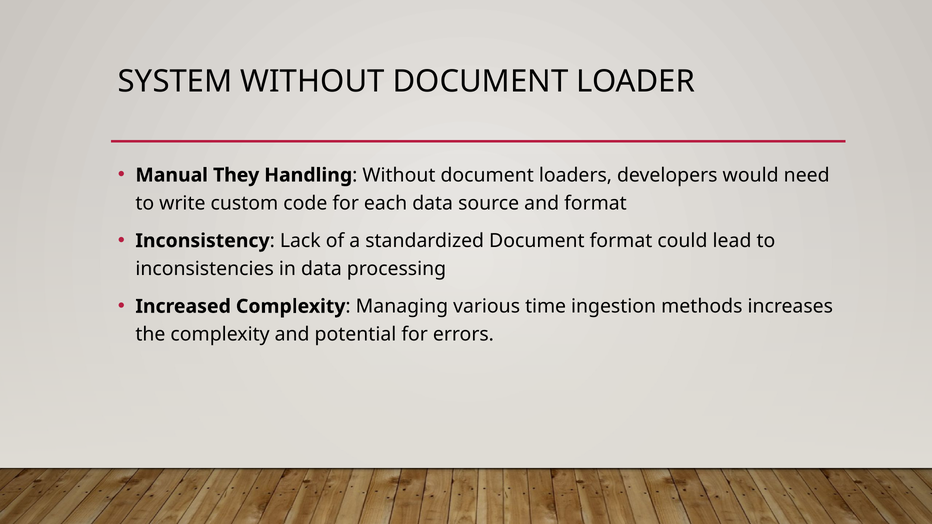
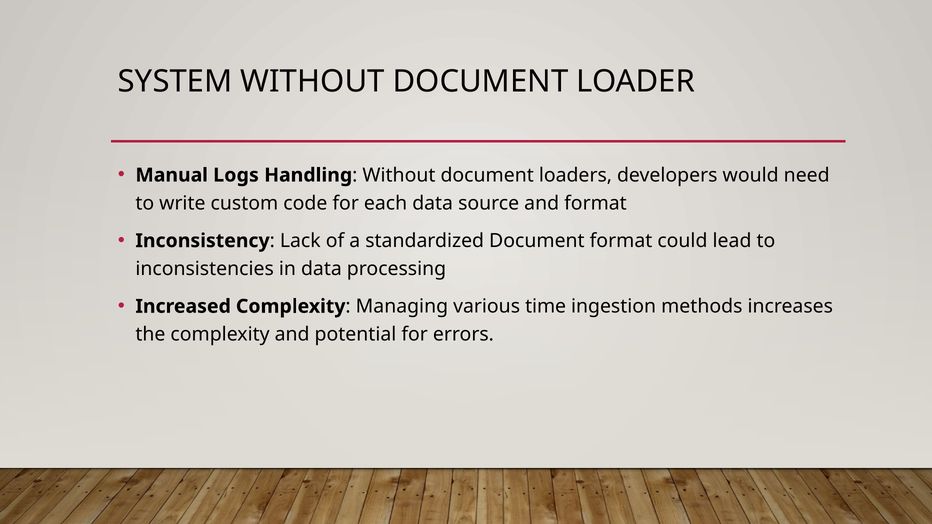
They: They -> Logs (236, 175)
